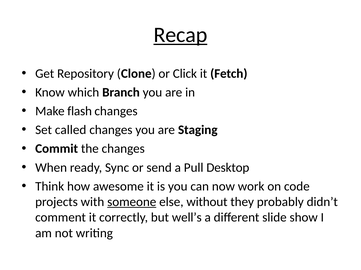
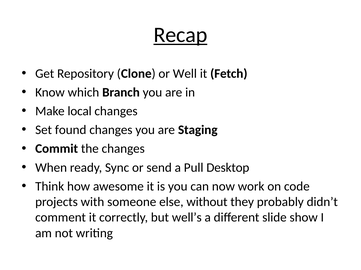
Click: Click -> Well (185, 74)
flash: flash -> local (80, 111)
called: called -> found (71, 130)
someone underline: present -> none (132, 202)
